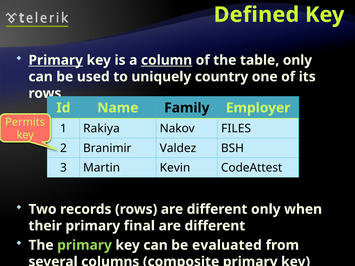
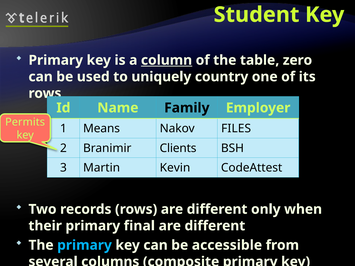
Defined: Defined -> Student (257, 15)
Primary underline: present -> none (56, 60)
table only: only -> zero (297, 60)
Rakiya: Rakiya -> Means (102, 129)
Valdez: Valdez -> Clients (178, 148)
primary colour: light green -> light blue (85, 245)
evaluated: evaluated -> accessible (227, 245)
